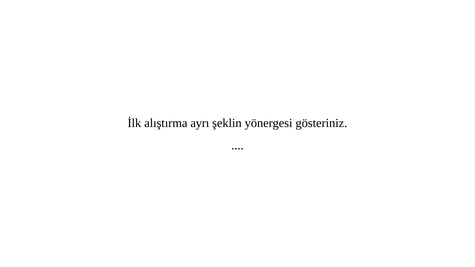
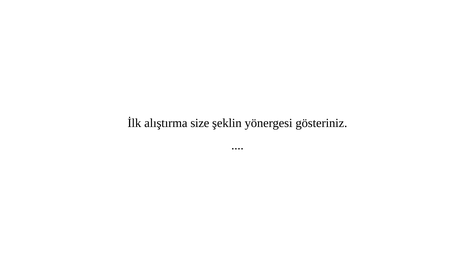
ayrı: ayrı -> size (200, 123)
